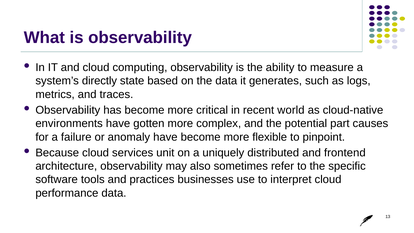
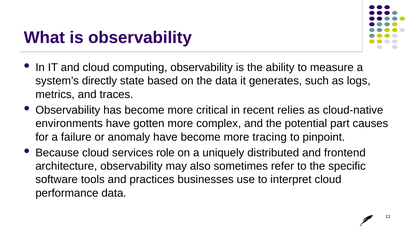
world: world -> relies (291, 110)
flexible: flexible -> tracing (270, 137)
unit: unit -> role (165, 153)
